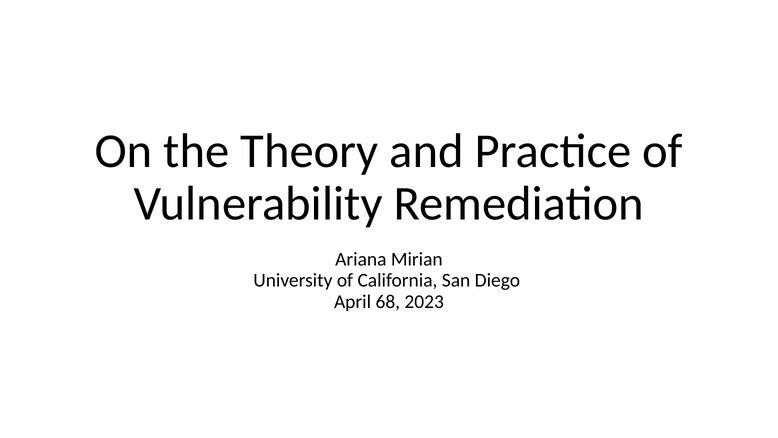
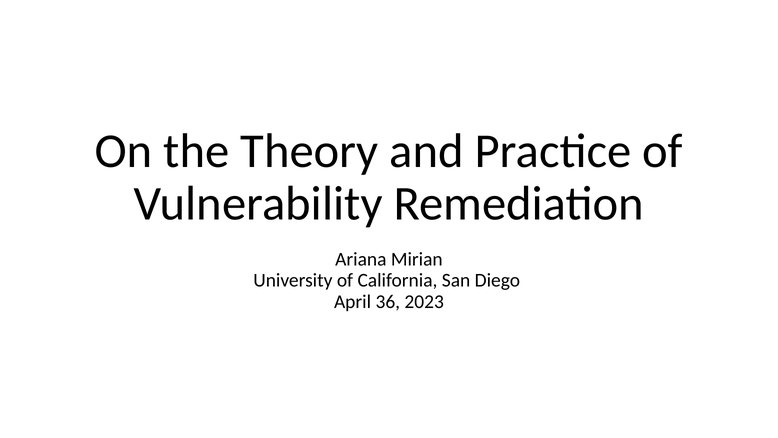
68: 68 -> 36 (388, 301)
